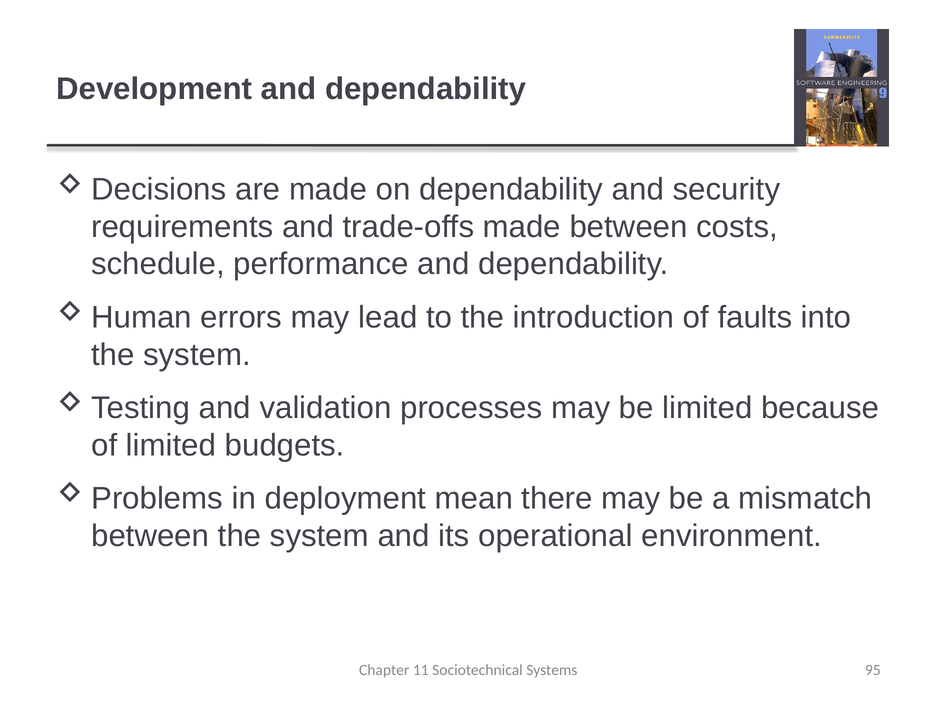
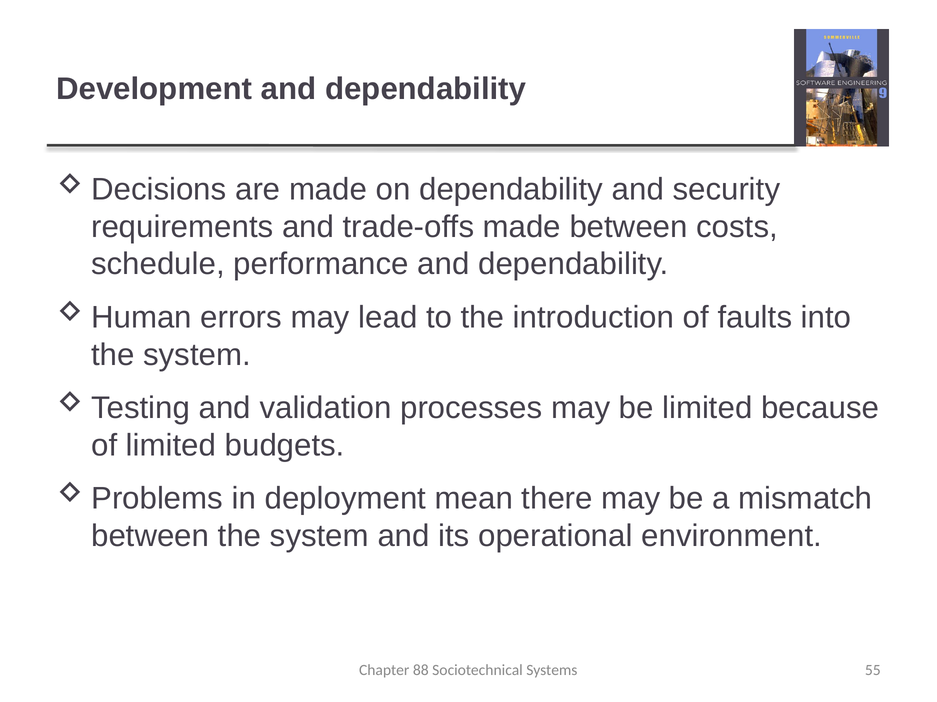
11: 11 -> 88 (421, 671)
95: 95 -> 55 (873, 671)
